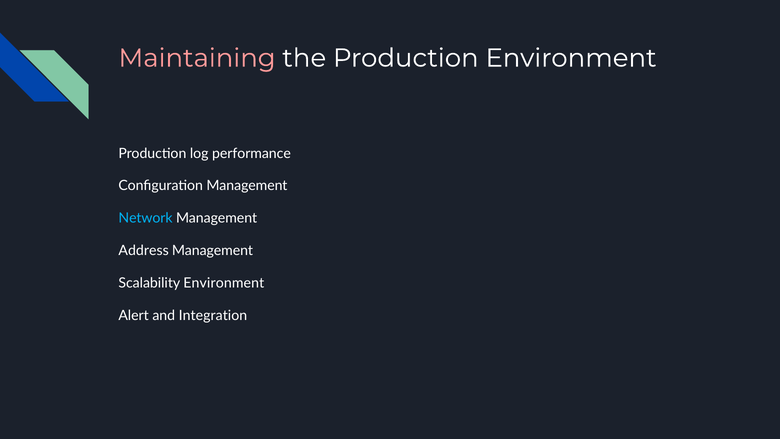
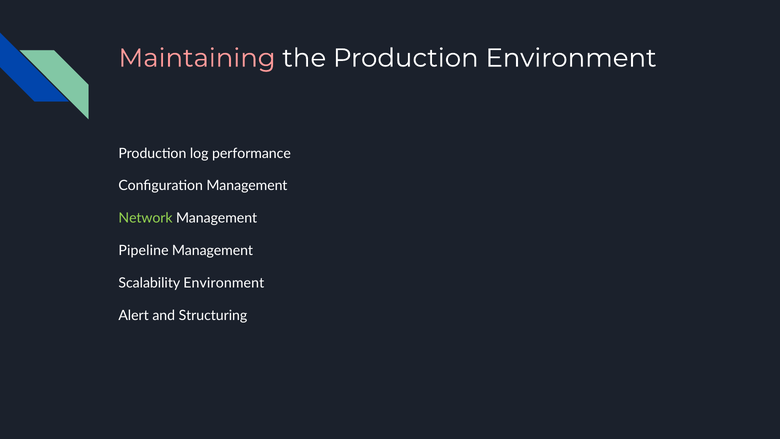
Network colour: light blue -> light green (146, 218)
Address: Address -> Pipeline (144, 250)
Integration: Integration -> Structuring (213, 315)
